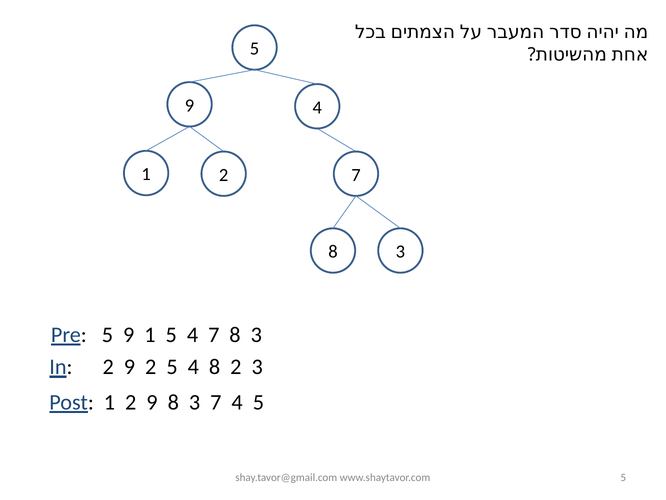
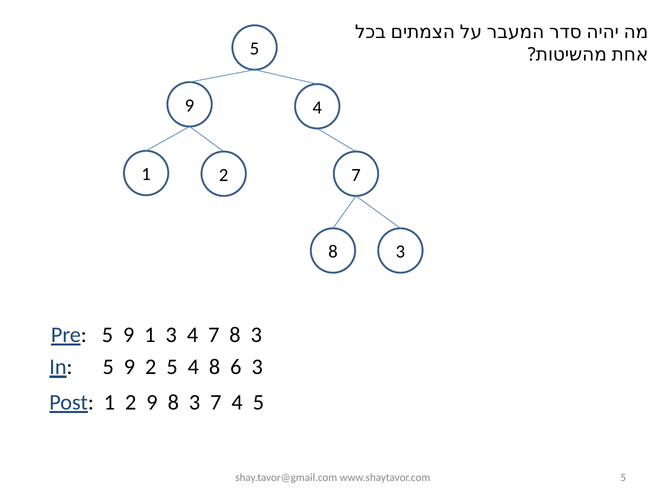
1 5: 5 -> 3 (171, 334)
In 2: 2 -> 5 (108, 367)
8 2: 2 -> 6 (236, 367)
